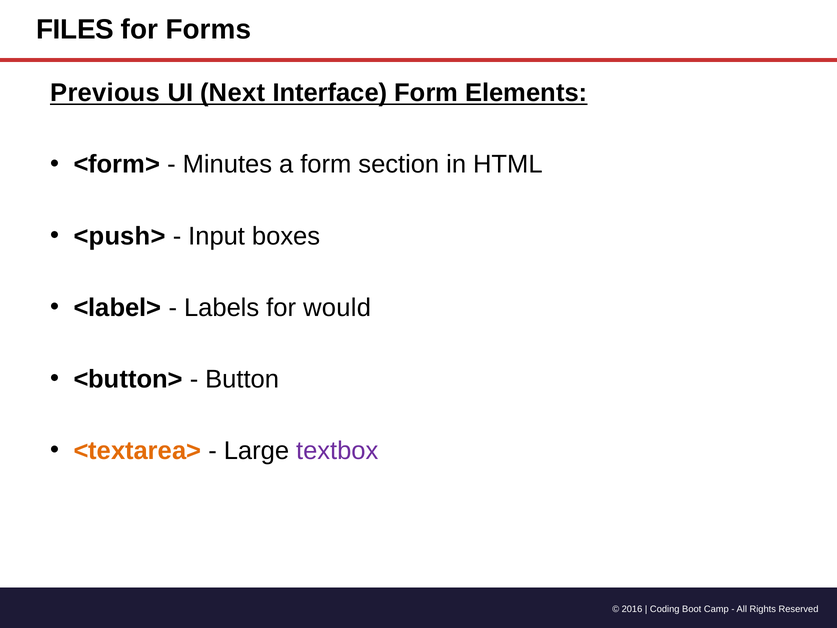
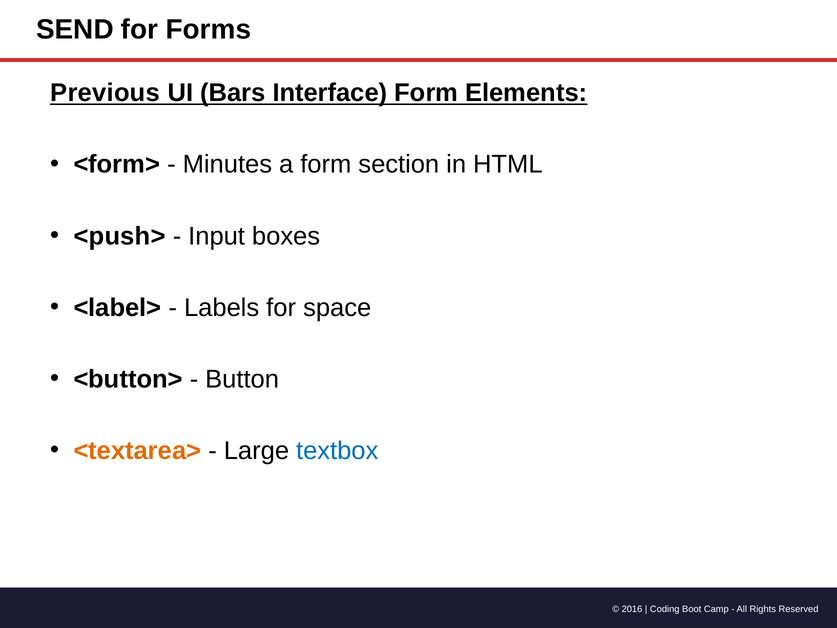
FILES: FILES -> SEND (75, 30)
Next: Next -> Bars (233, 93)
would: would -> space (337, 307)
textbox colour: purple -> blue (337, 450)
